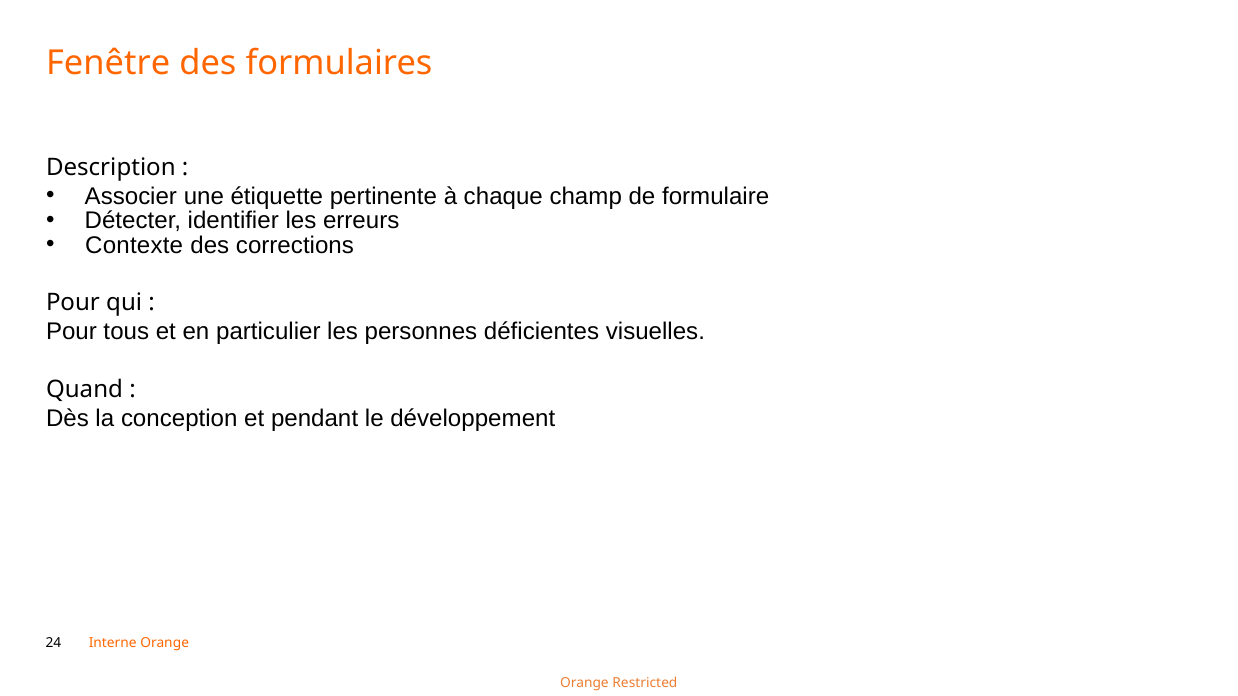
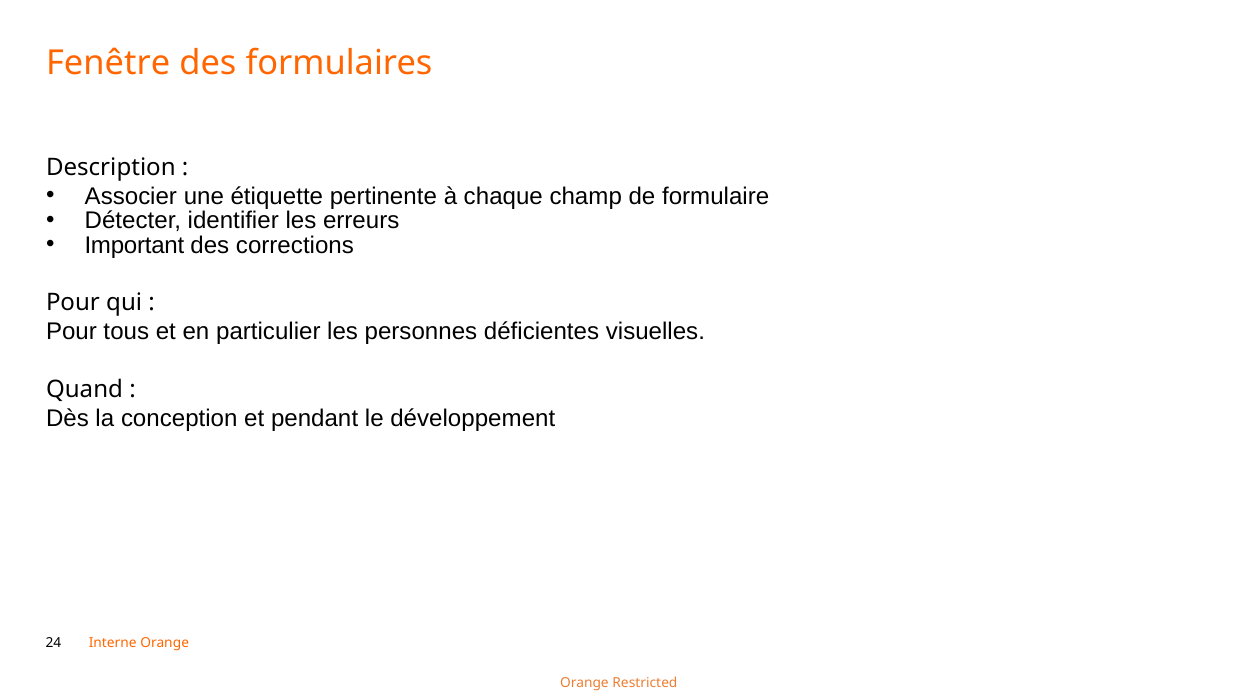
Contexte: Contexte -> Important (134, 245)
